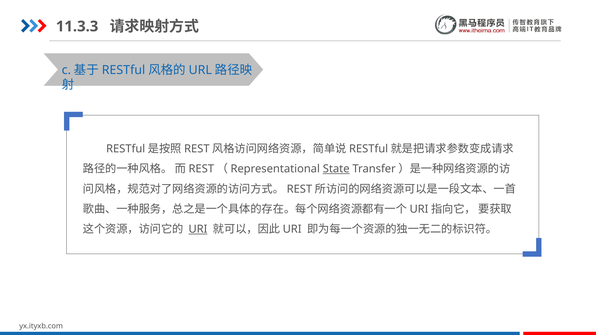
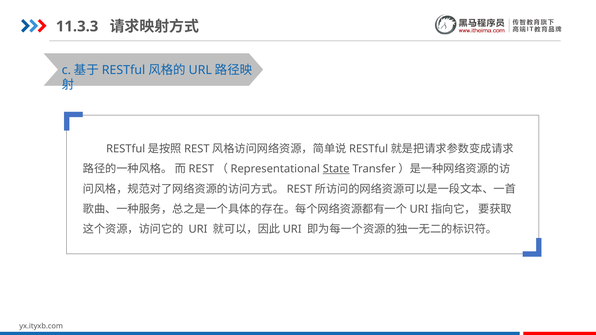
URI underline: present -> none (198, 229)
